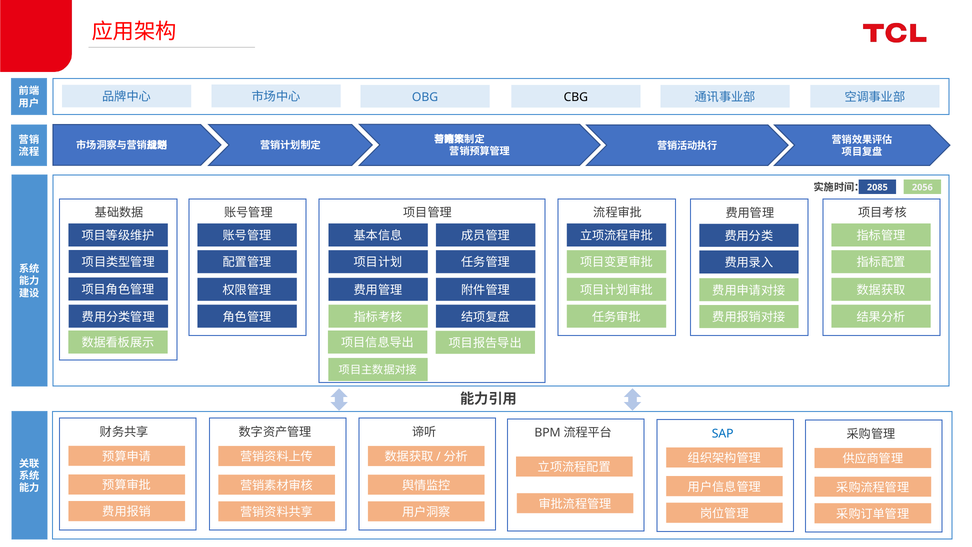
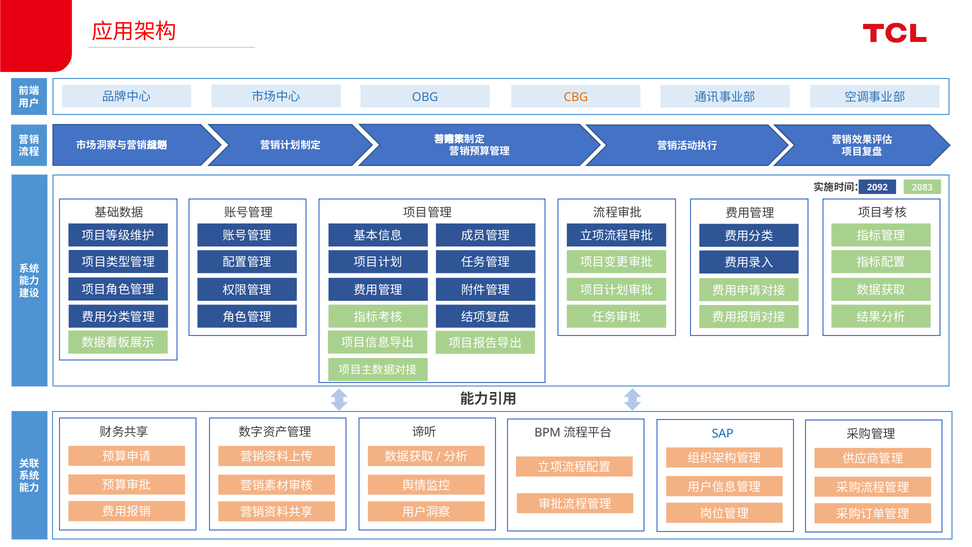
CBG colour: black -> orange (576, 97)
2085: 2085 -> 2092 (877, 187)
2056: 2056 -> 2083 (922, 187)
